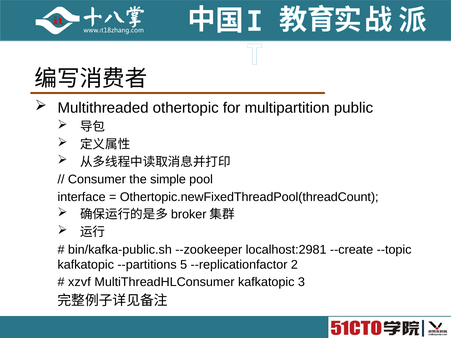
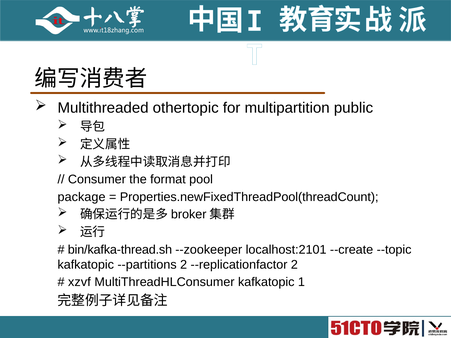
simple: simple -> format (168, 180)
interface: interface -> package (82, 197)
Othertopic.newFixedThreadPool(threadCount: Othertopic.newFixedThreadPool(threadCount -> Properties.newFixedThreadPool(threadCount (249, 197)
bin/kafka-public.sh: bin/kafka-public.sh -> bin/kafka-thread.sh (120, 250)
localhost:2981: localhost:2981 -> localhost:2101 (286, 250)
--partitions 5: 5 -> 2 (184, 265)
3: 3 -> 1 (301, 282)
